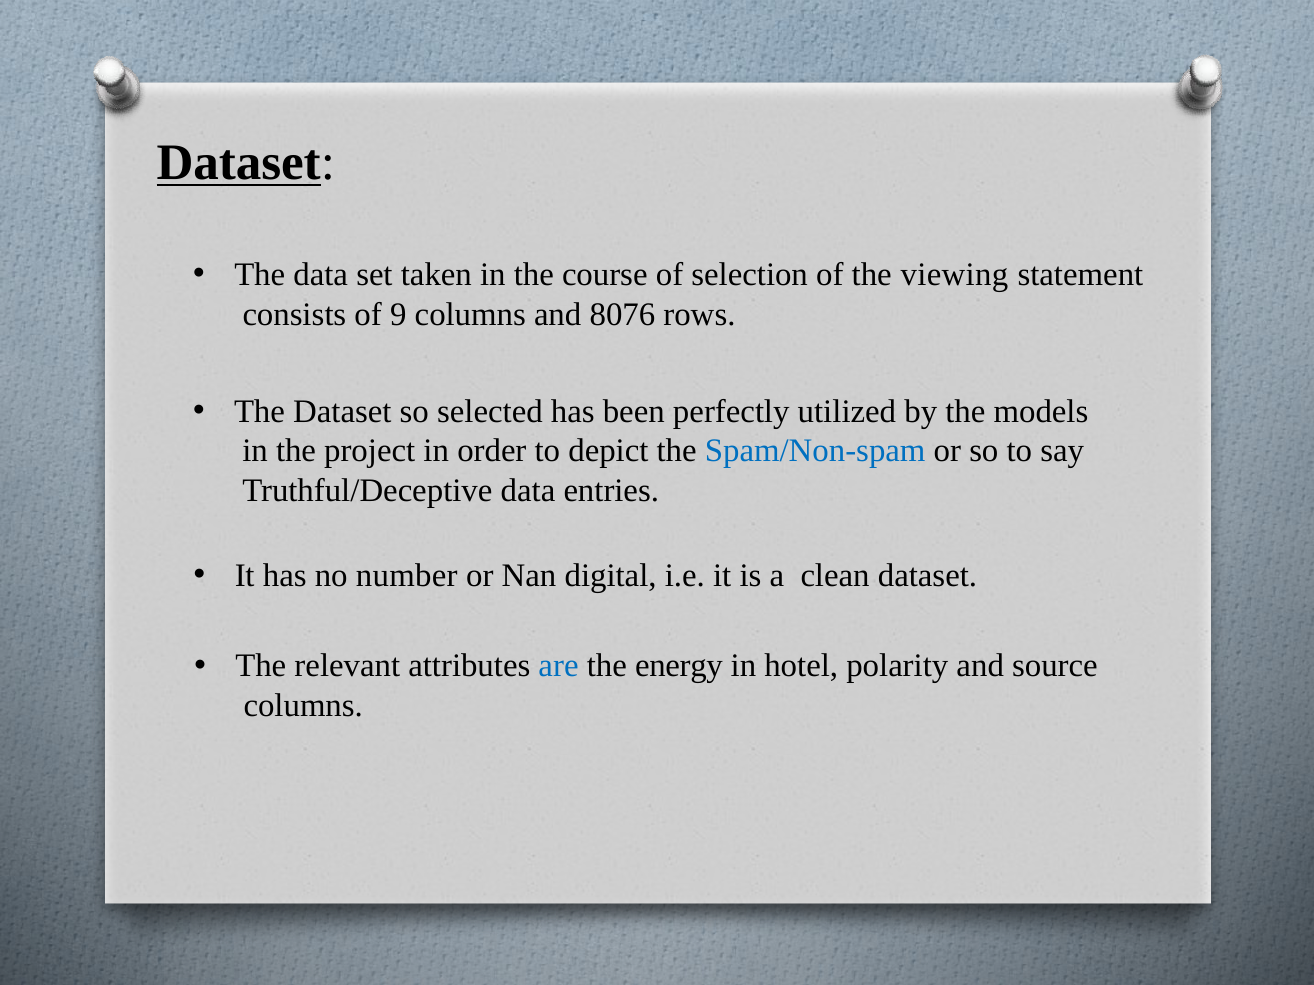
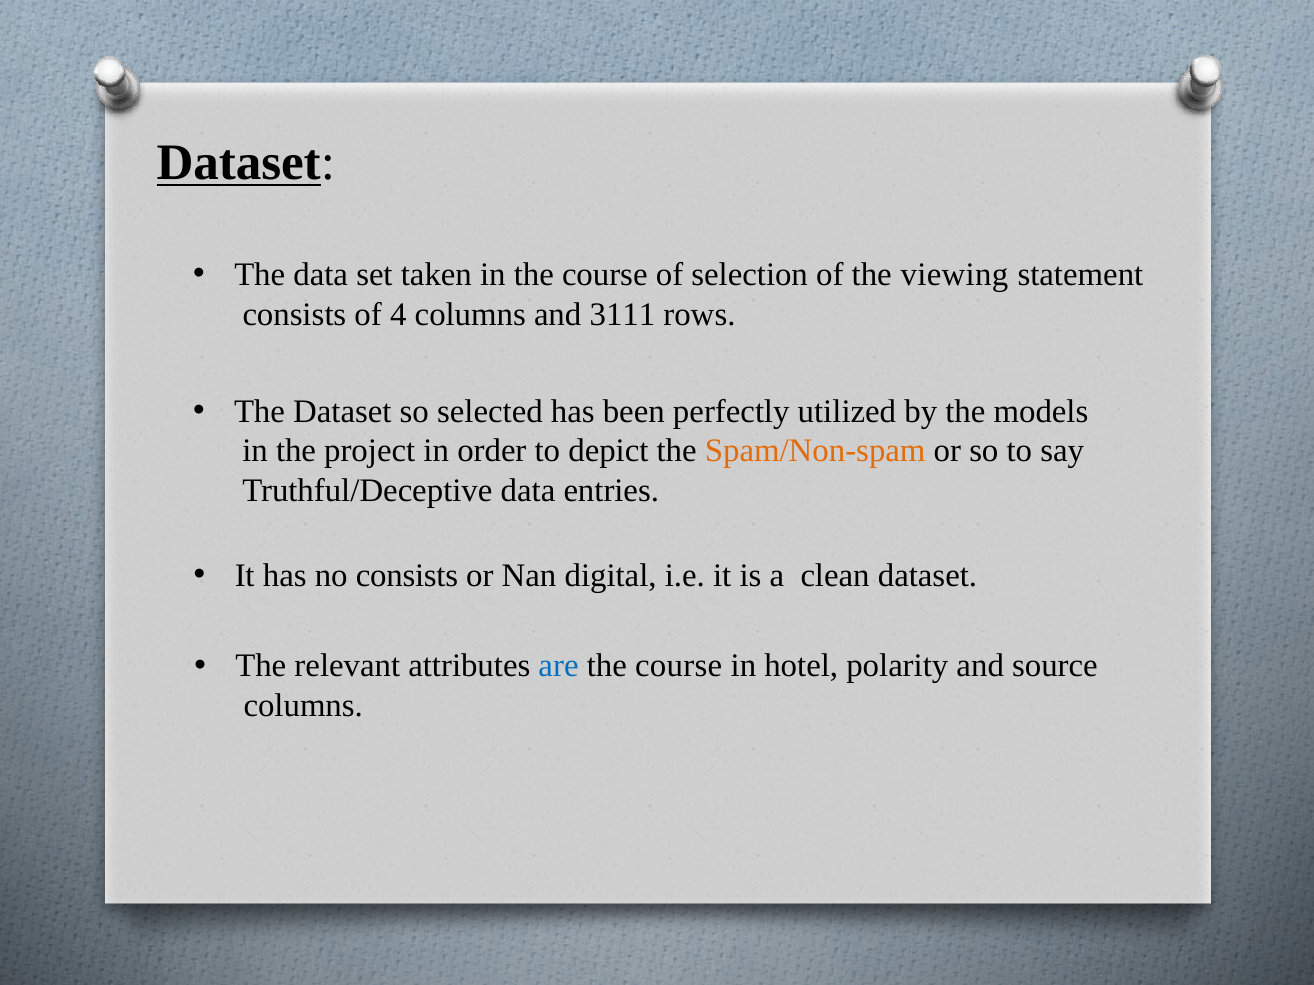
9: 9 -> 4 (398, 314)
8076: 8076 -> 3111 (622, 314)
Spam/Non-spam colour: blue -> orange (815, 451)
no number: number -> consists (407, 576)
energy: energy -> course (679, 666)
